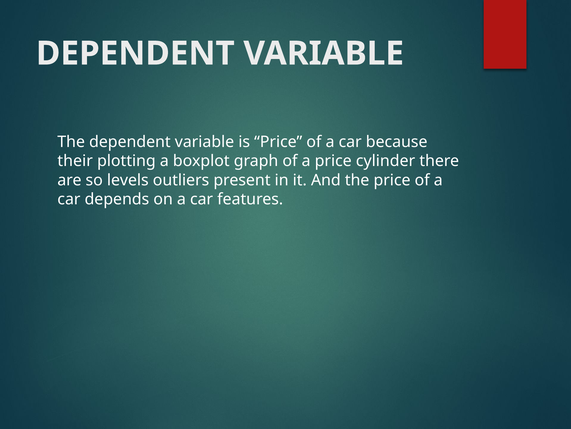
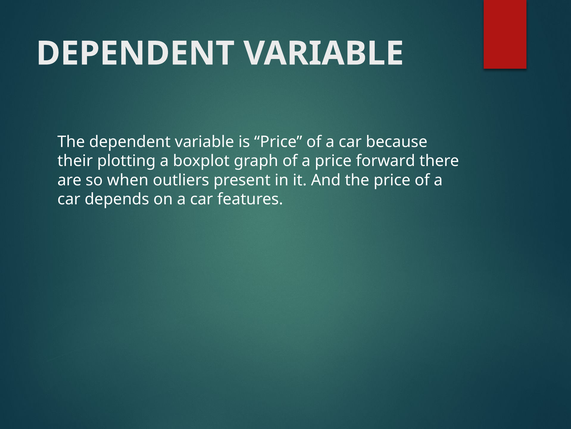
cylinder: cylinder -> forward (386, 161)
levels: levels -> when (128, 180)
